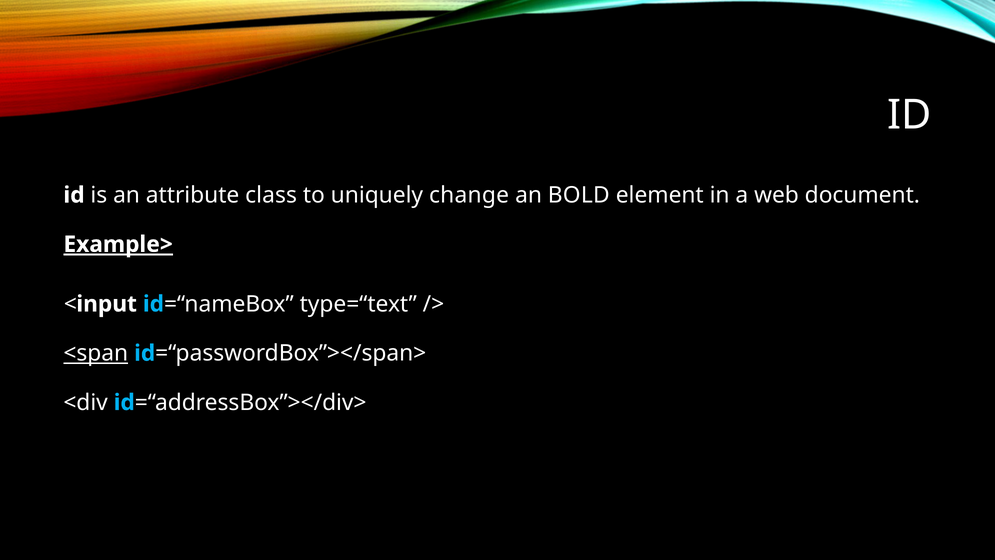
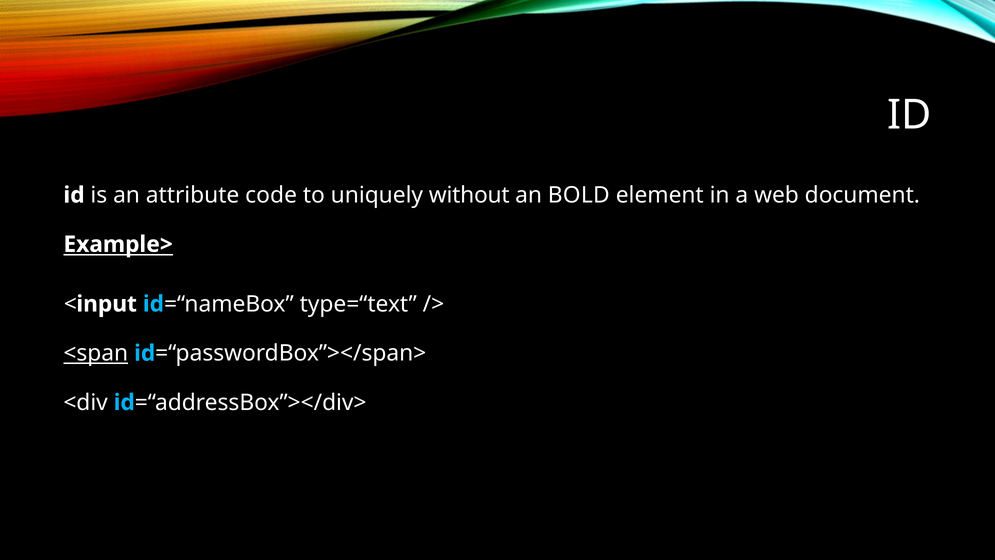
class: class -> code (271, 195)
change: change -> without (469, 195)
Example> underline: present -> none (118, 244)
